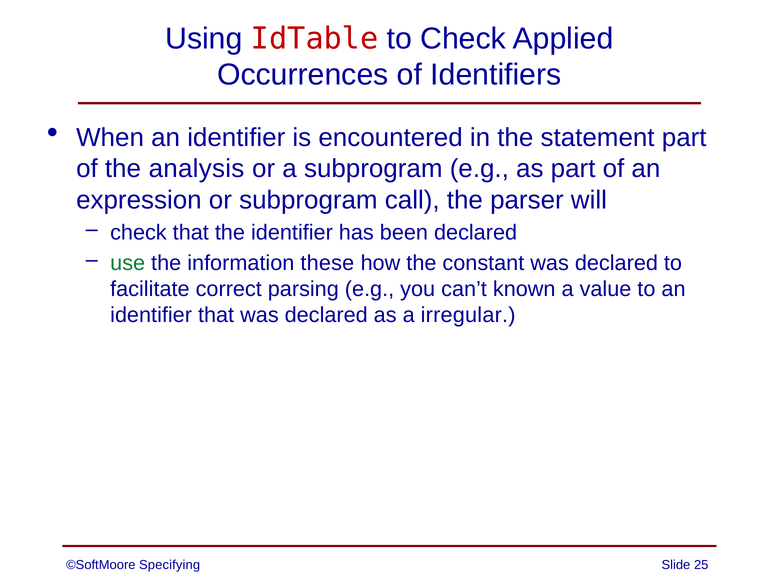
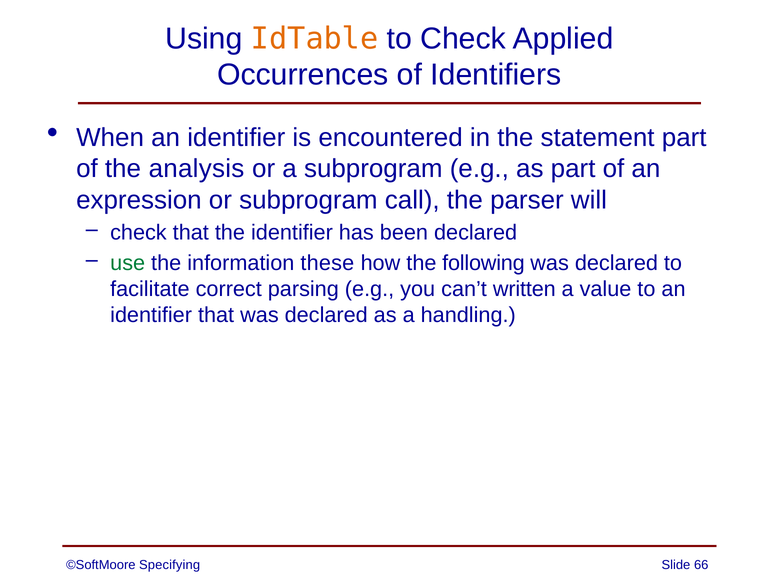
IdTable colour: red -> orange (315, 38)
constant: constant -> following (483, 263)
known: known -> written (524, 289)
irregular: irregular -> handling (468, 315)
25: 25 -> 66 (701, 564)
